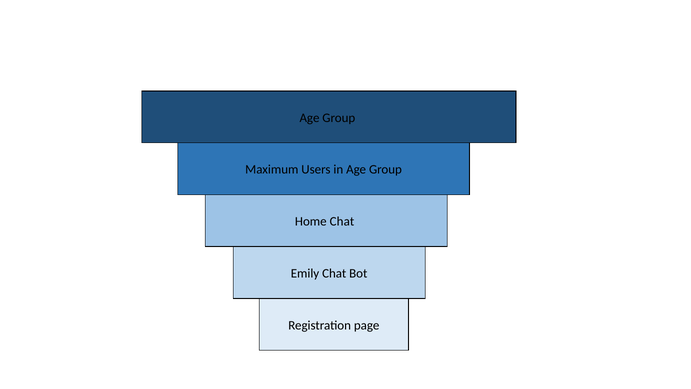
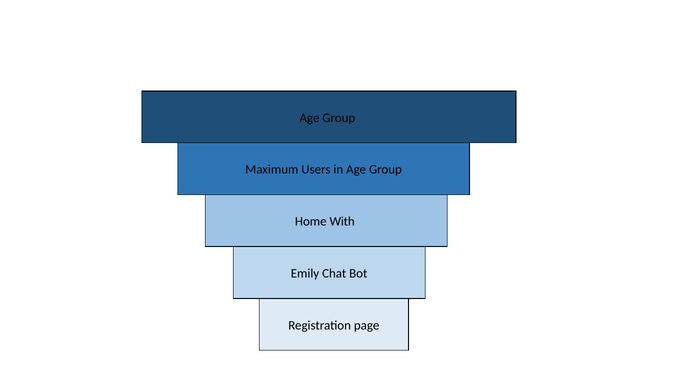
Home Chat: Chat -> With (342, 221)
